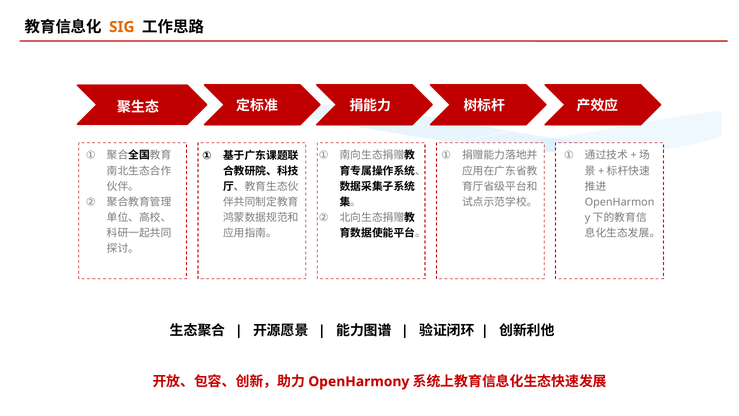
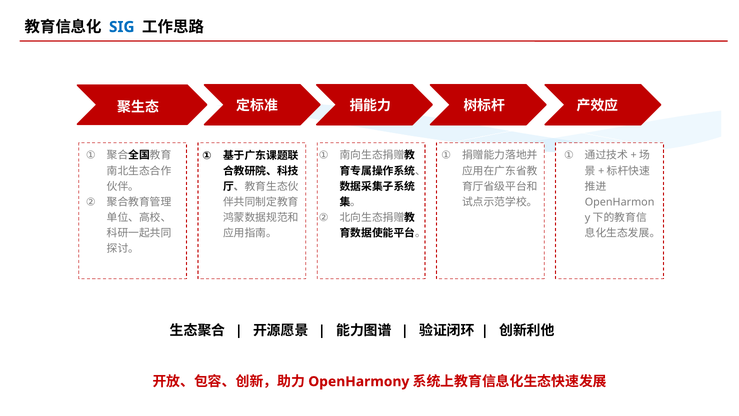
SIG colour: orange -> blue (122, 27)
